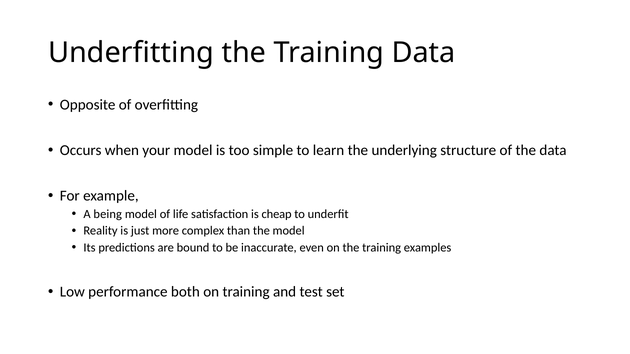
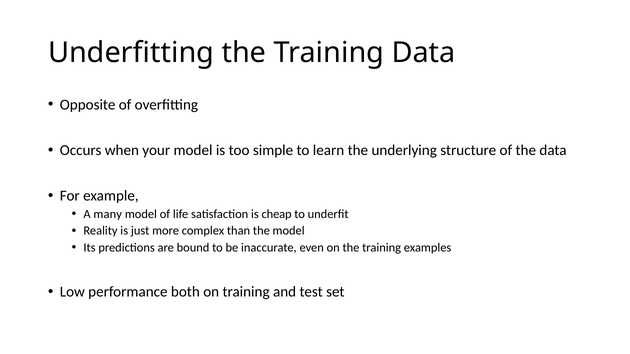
being: being -> many (108, 214)
